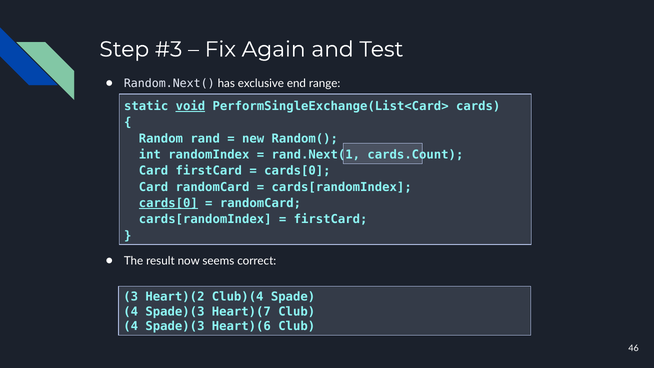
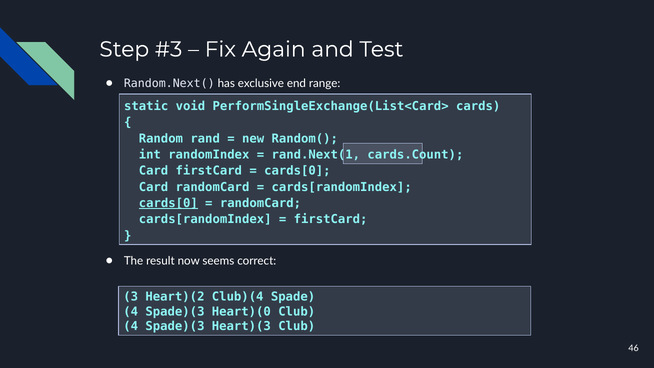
void underline: present -> none (190, 106)
Heart)(7: Heart)(7 -> Heart)(0 (241, 311)
Heart)(6: Heart)(6 -> Heart)(3 (241, 326)
